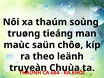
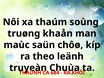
tieáng: tieáng -> khaån (58, 33)
